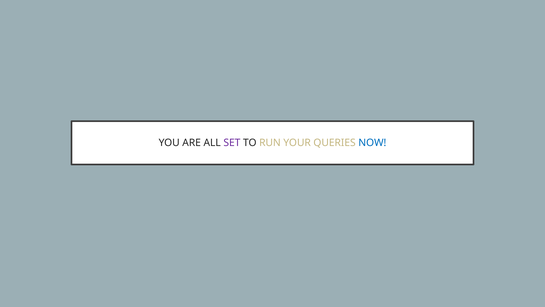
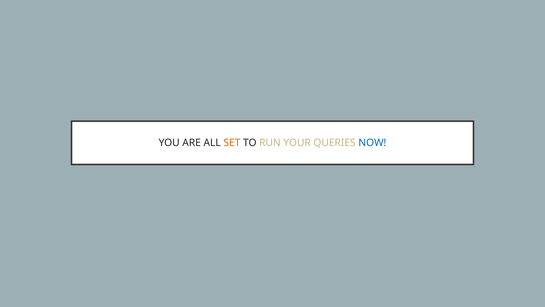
SET colour: purple -> orange (232, 143)
